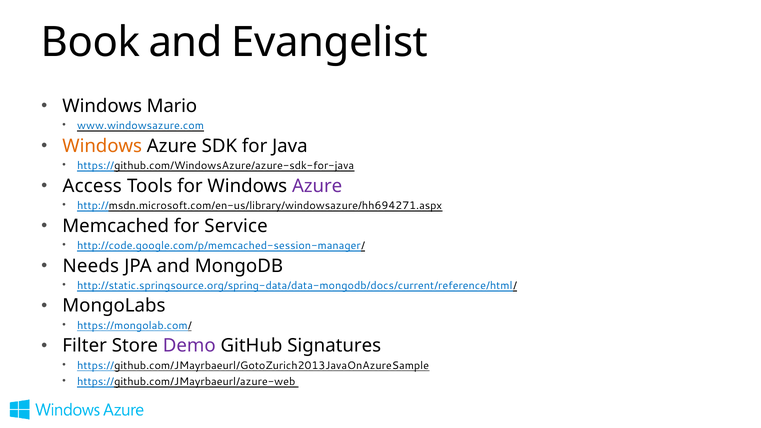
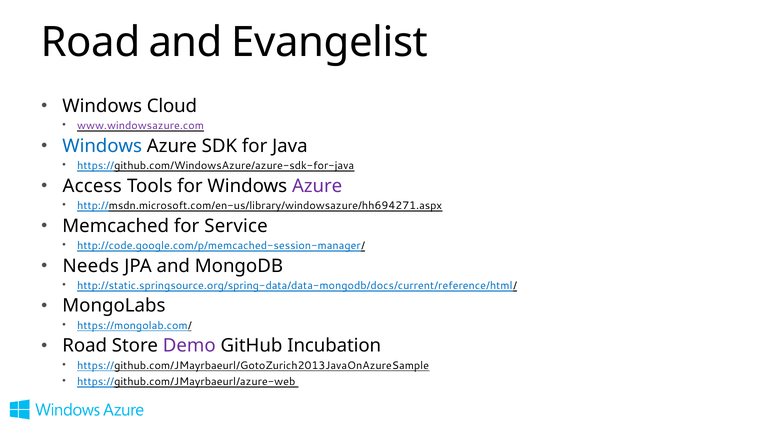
Book: Book -> Road (91, 42)
Mario: Mario -> Cloud (172, 106)
www.windowsazure.com colour: blue -> purple (141, 126)
Windows colour: orange -> blue (102, 146)
Filter: Filter -> Road (85, 346)
Signatures: Signatures -> Incubation (334, 346)
